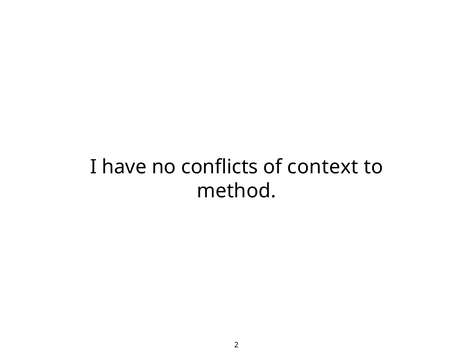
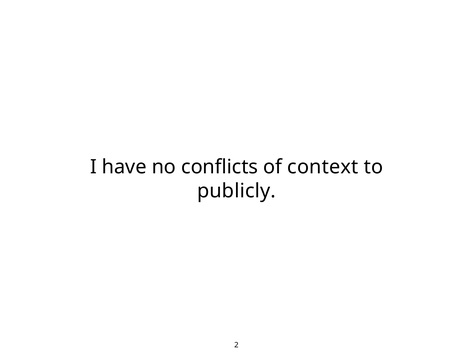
method: method -> publicly (236, 191)
